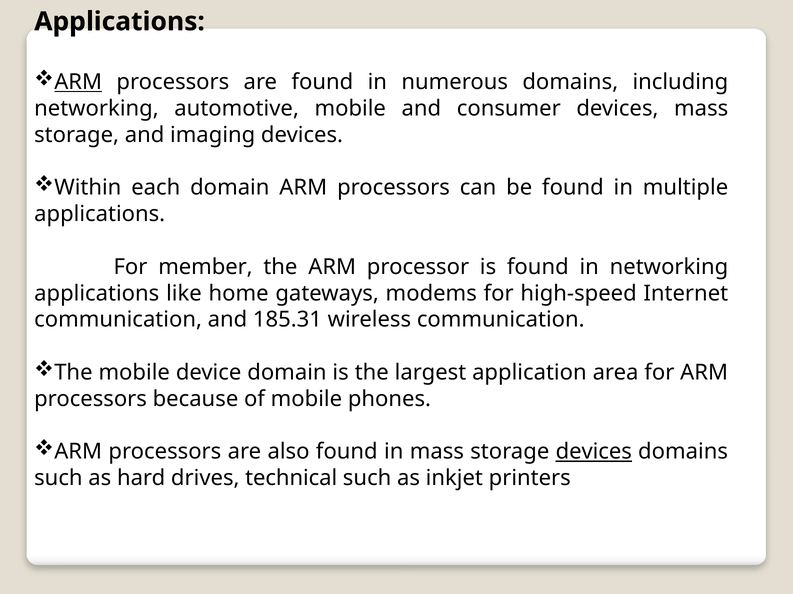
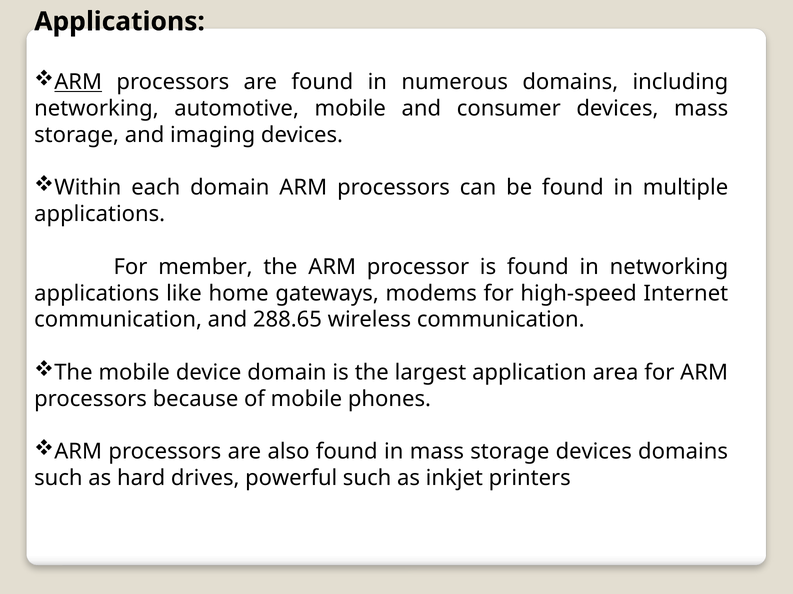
185.31: 185.31 -> 288.65 (287, 320)
devices underline: present -> none (594, 452)
technical: technical -> powerful (291, 479)
